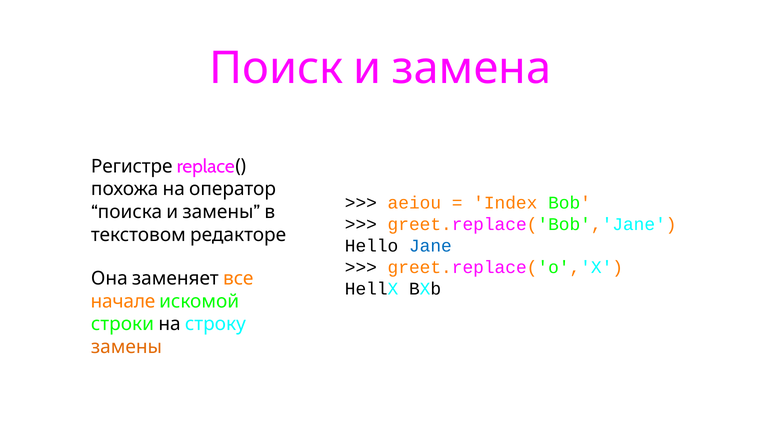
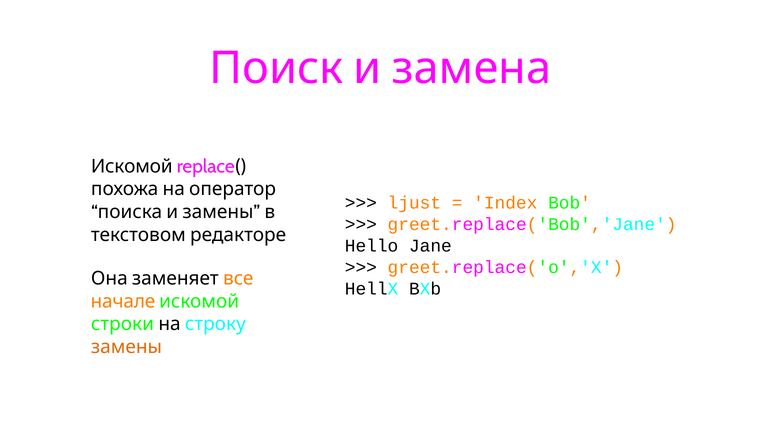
Регистре: Регистре -> Искомой (132, 166)
aeiou: aeiou -> ljust (414, 203)
Jane colour: blue -> black (430, 246)
